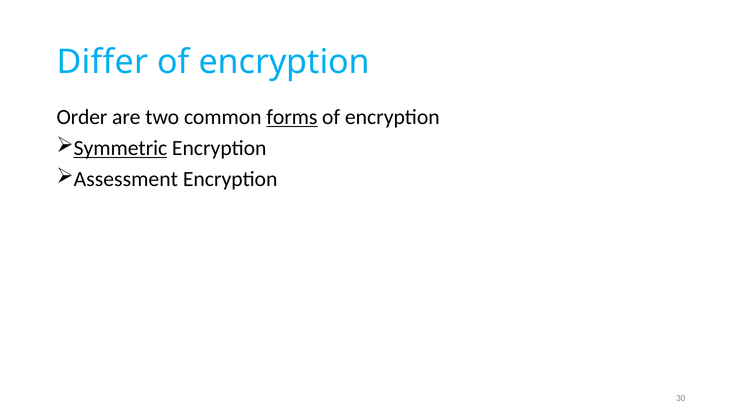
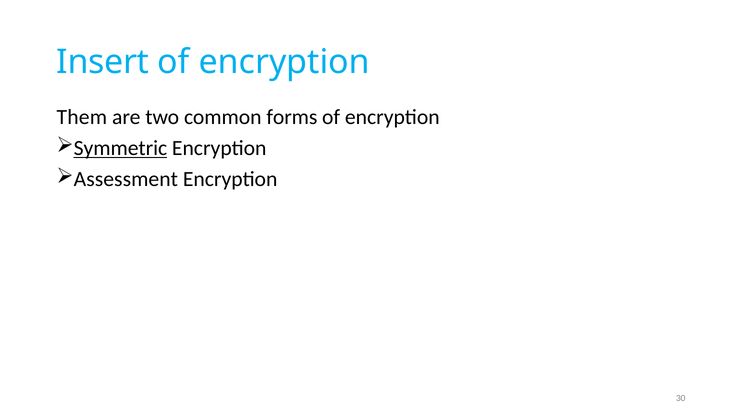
Differ: Differ -> Insert (103, 62)
Order: Order -> Them (82, 117)
forms underline: present -> none (292, 117)
